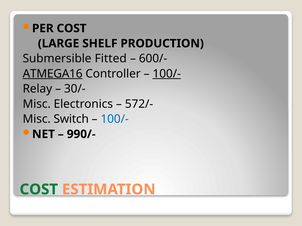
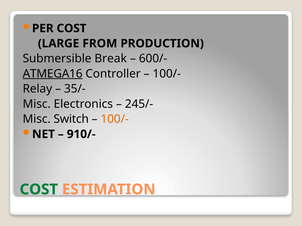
SHELF: SHELF -> FROM (100, 44)
Fitted: Fitted -> Break (111, 59)
100/- underline: present -> none (167, 74)
30/-: 30/- -> 35/- (75, 89)
572/-: 572/- -> 245/- (139, 104)
100/- colour: blue -> orange (115, 119)
990/-: 990/- -> 910/- (81, 134)
